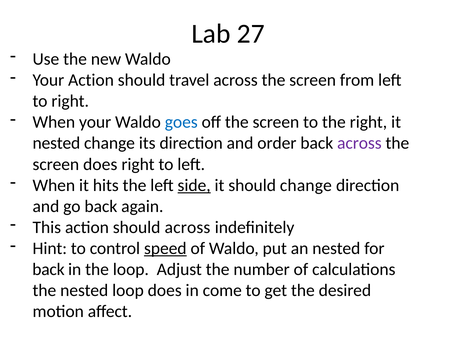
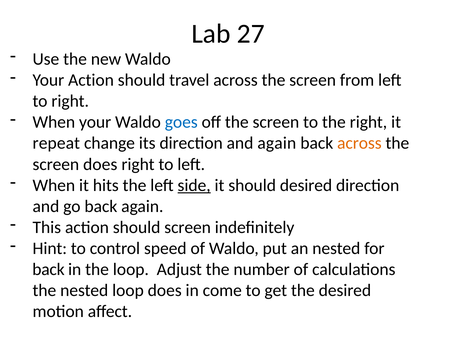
nested: nested -> repeat (56, 143)
and order: order -> again (277, 143)
across colour: purple -> orange (359, 143)
should change: change -> desired (306, 185)
should across: across -> screen (188, 227)
speed underline: present -> none (165, 248)
